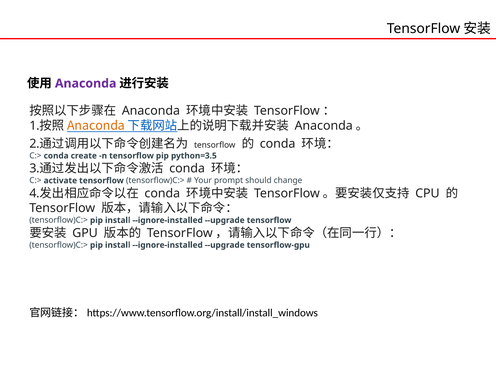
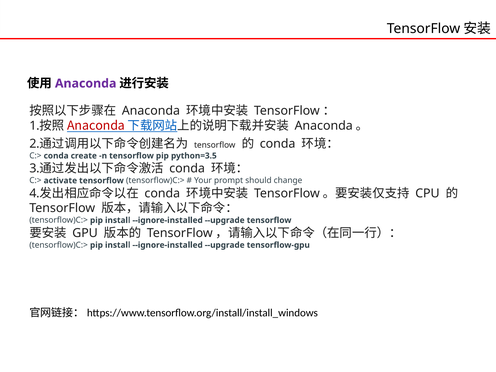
Anaconda colour: orange -> red (96, 126)
